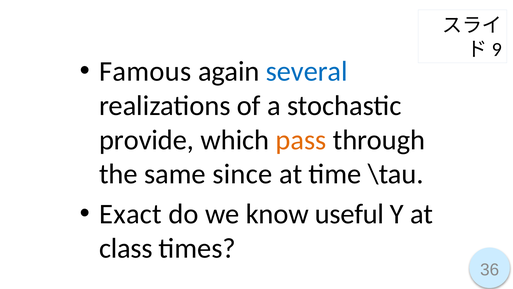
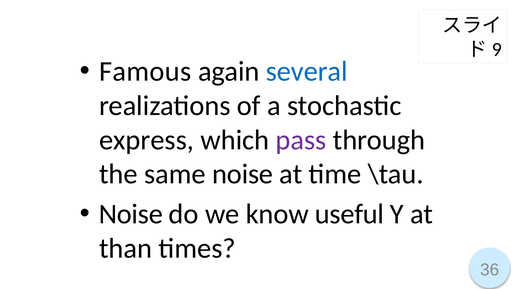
provide: provide -> express (147, 140)
pass colour: orange -> purple (301, 140)
same since: since -> noise (243, 174)
Exact: Exact -> Noise (131, 214)
class: class -> than (126, 248)
